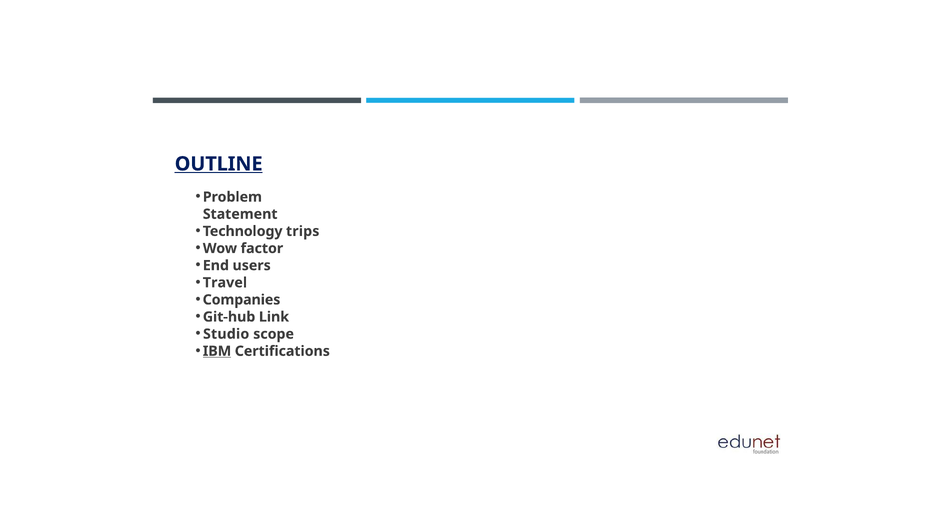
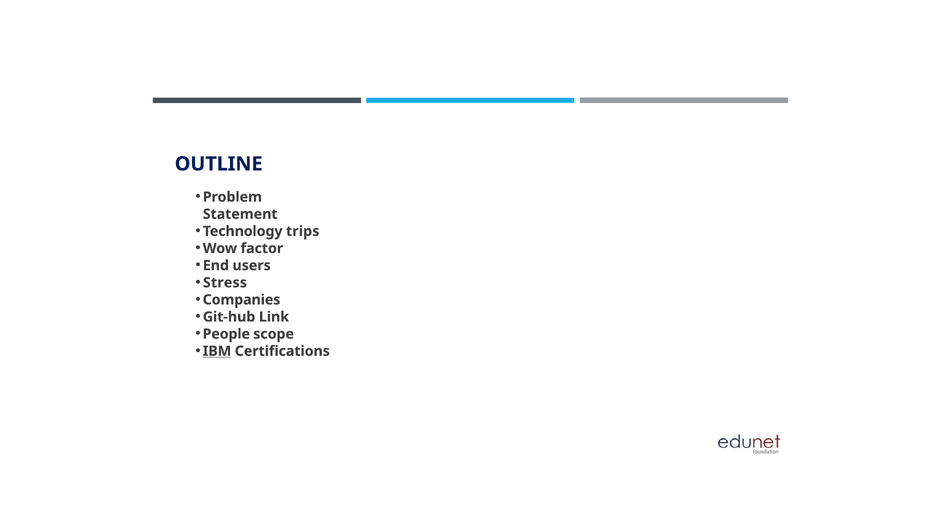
OUTLINE underline: present -> none (219, 164)
Travel: Travel -> Stress (225, 283)
Studio: Studio -> People (226, 334)
